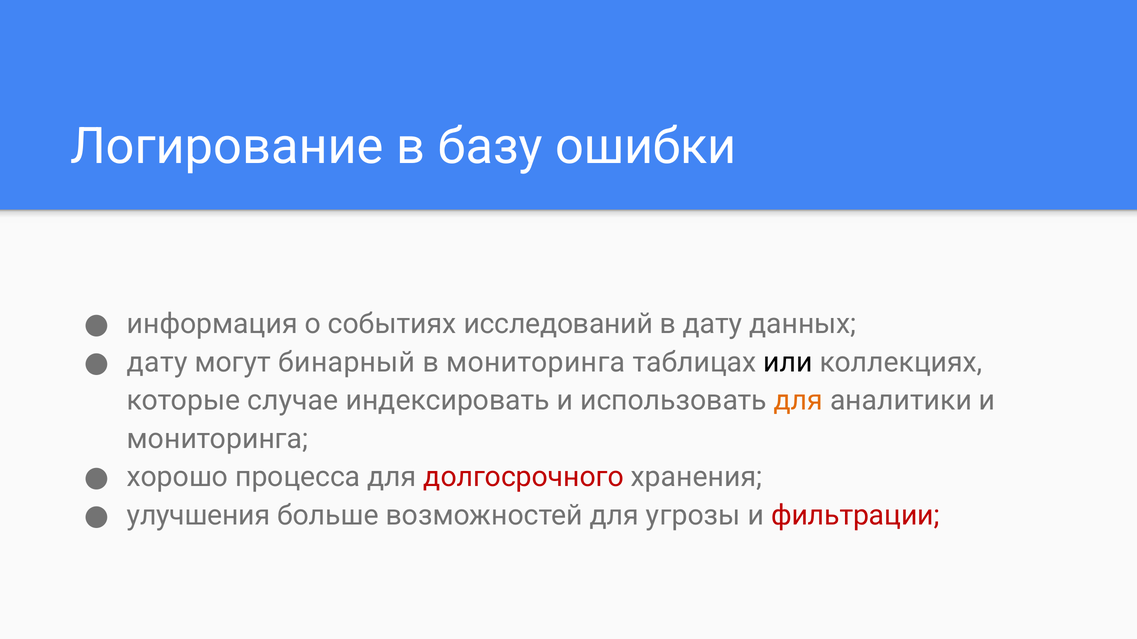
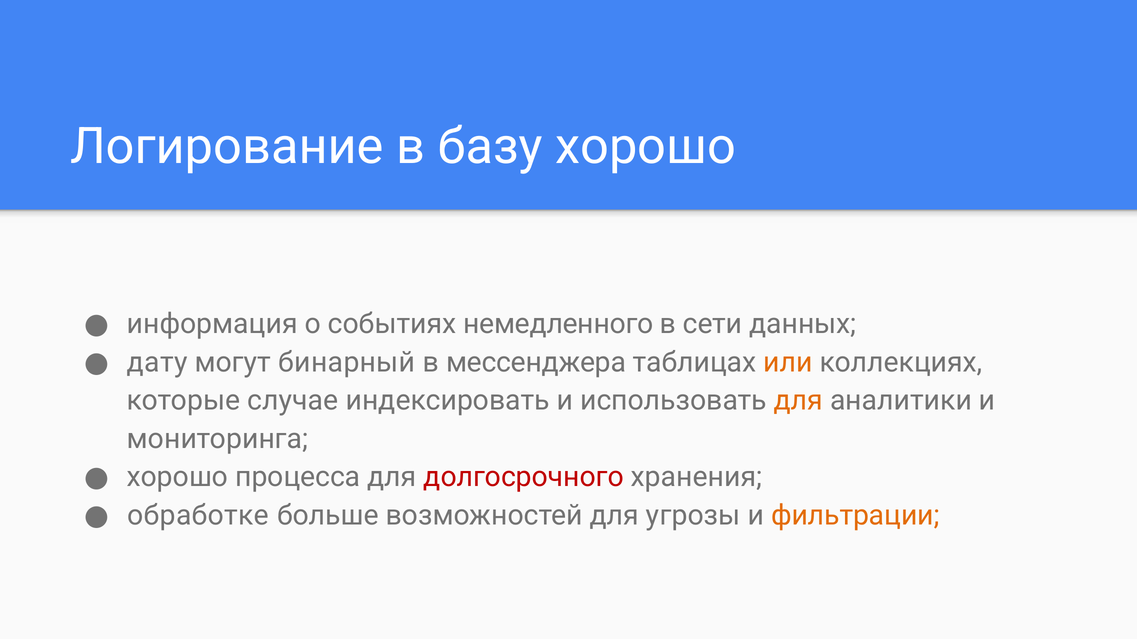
базу ошибки: ошибки -> хорошо (646, 147)
исследований: исследований -> немедленного (558, 324)
в дату: дату -> сети (713, 324)
в мониторинга: мониторинга -> мессенджера (536, 363)
или colour: black -> orange (788, 363)
улучшения: улучшения -> обработке (198, 516)
фильтрации colour: red -> orange (855, 516)
